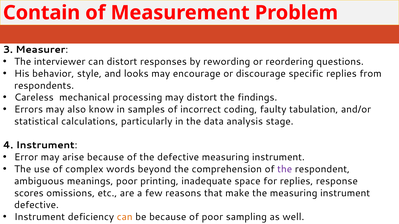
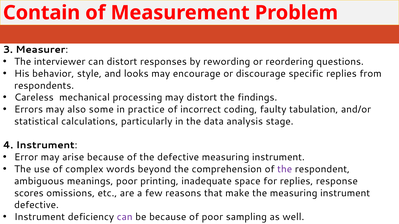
know: know -> some (101, 110)
samples: samples -> practice (146, 110)
can colour: orange -> purple (125, 217)
